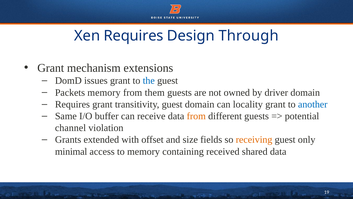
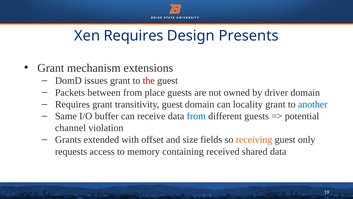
Through: Through -> Presents (249, 36)
the colour: blue -> red (149, 81)
Packets memory: memory -> between (104, 92)
them: them -> place (155, 92)
from colour: orange -> blue (196, 116)
minimal: minimal -> requests (71, 151)
